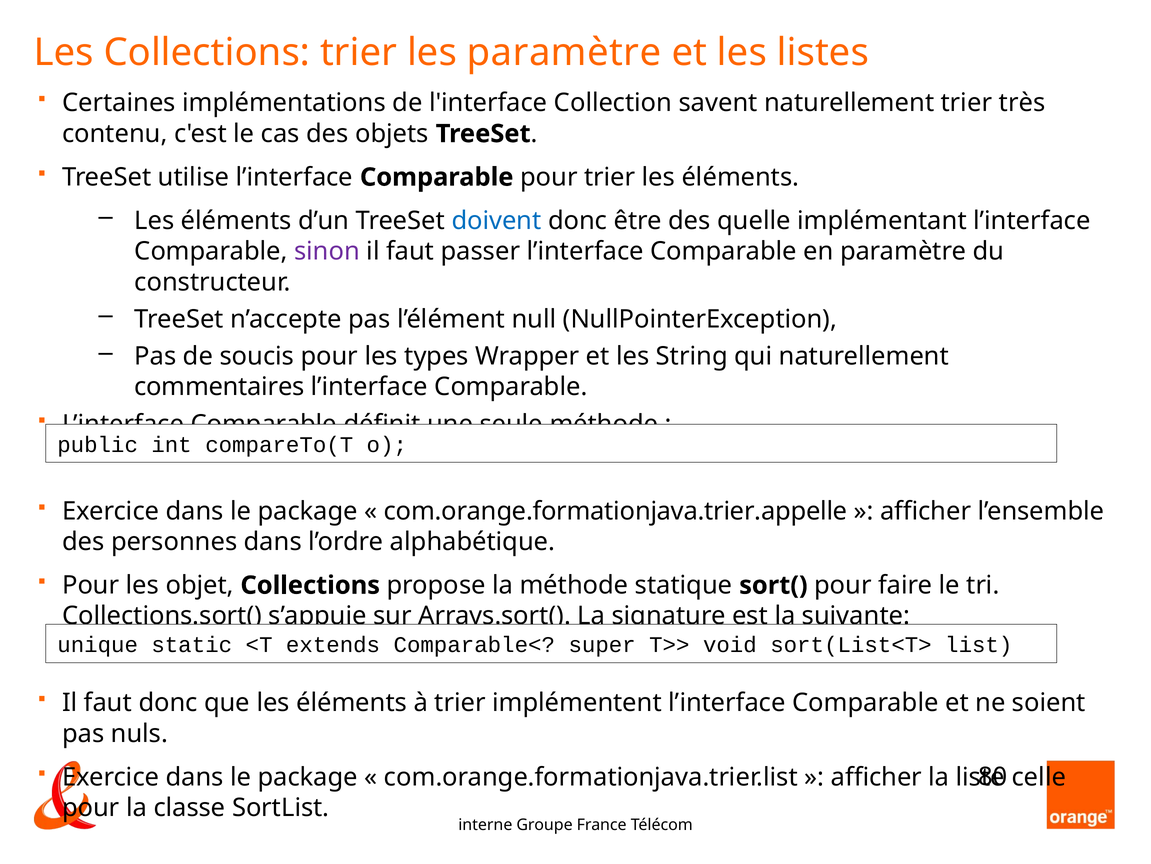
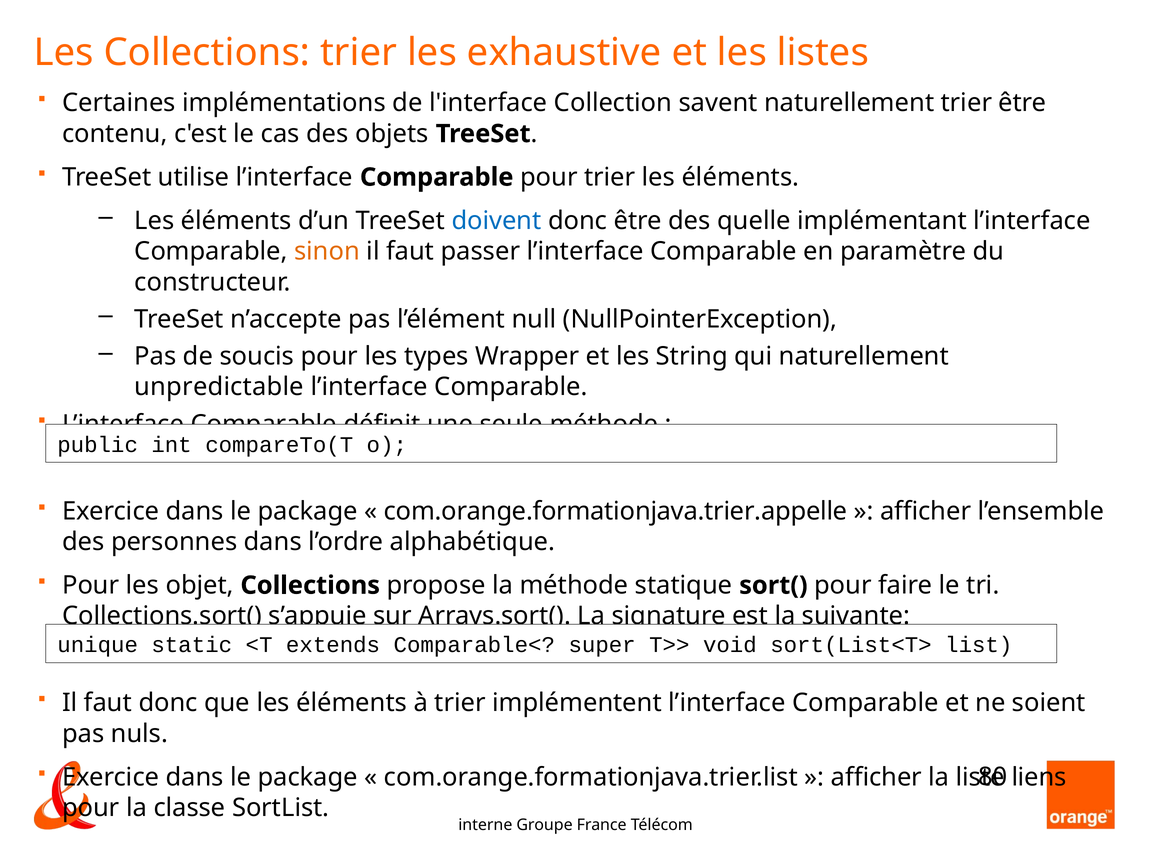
les paramètre: paramètre -> exhaustive (564, 52)
trier très: très -> être (1022, 103)
sinon colour: purple -> orange (327, 251)
commentaires: commentaires -> unpredictable (219, 387)
celle: celle -> liens (1039, 777)
